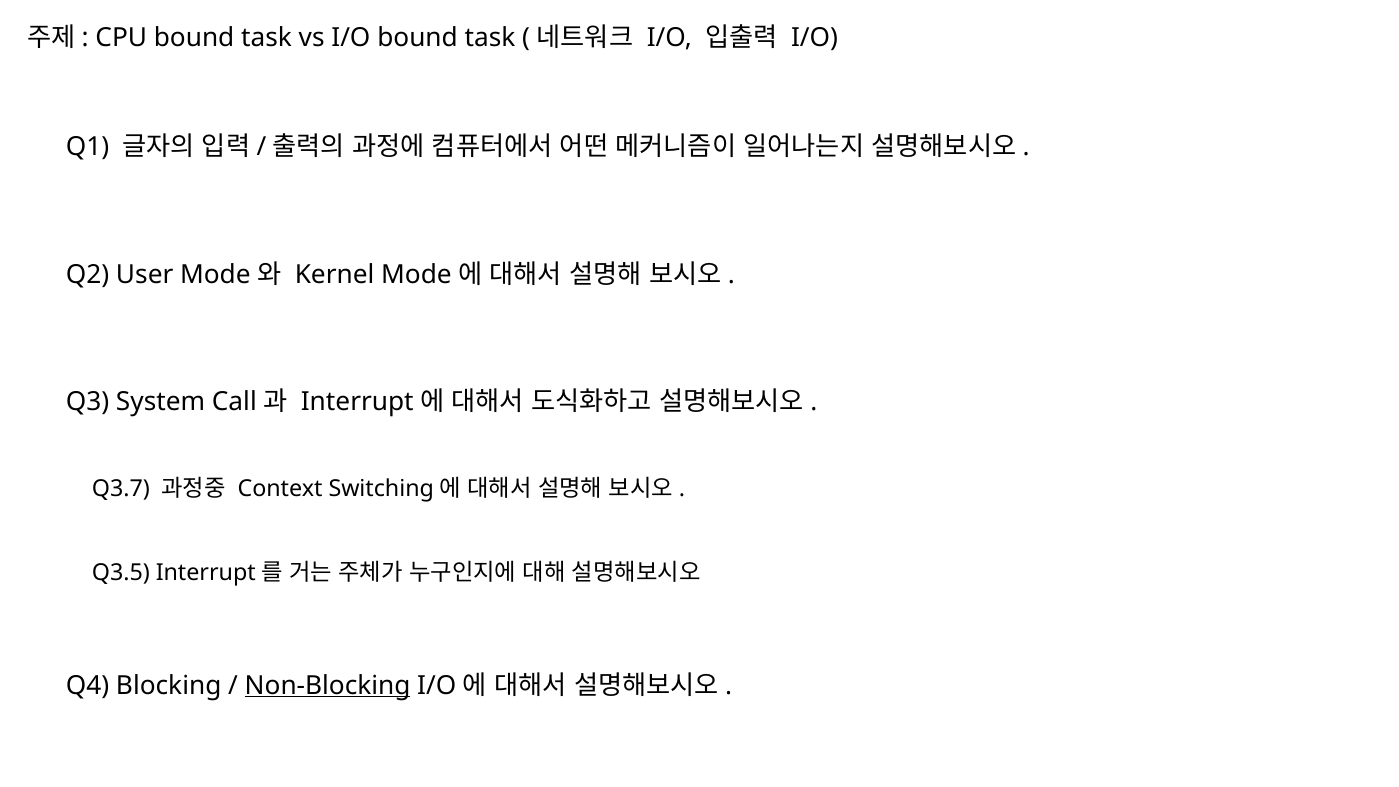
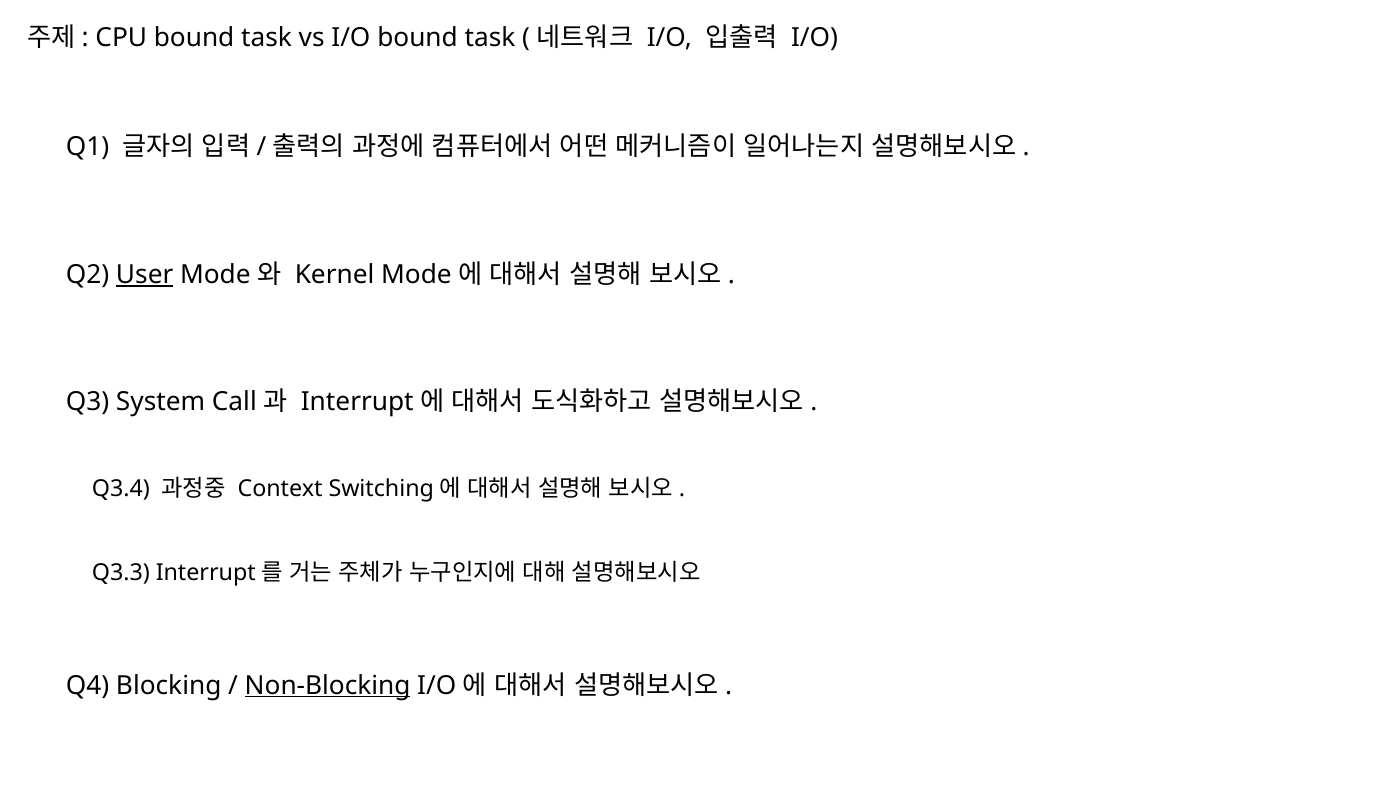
User underline: none -> present (145, 275)
Q3.7: Q3.7 -> Q3.4 (121, 488)
Q3.5: Q3.5 -> Q3.3 (121, 573)
